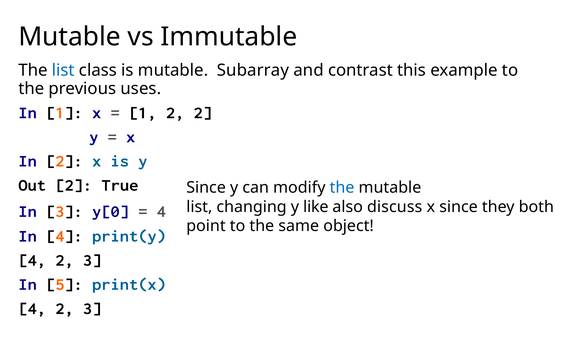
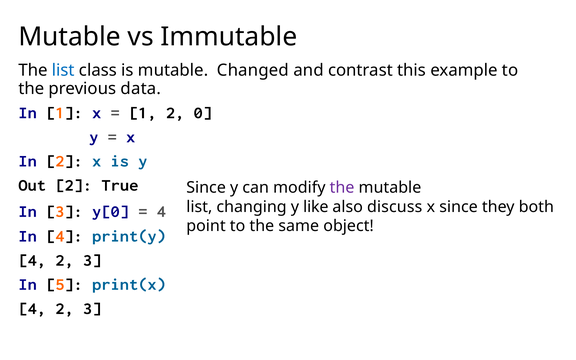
Subarray: Subarray -> Changed (253, 70)
uses: uses -> data (141, 88)
2 2: 2 -> 0 (203, 113)
the colour: blue -> purple (342, 188)
